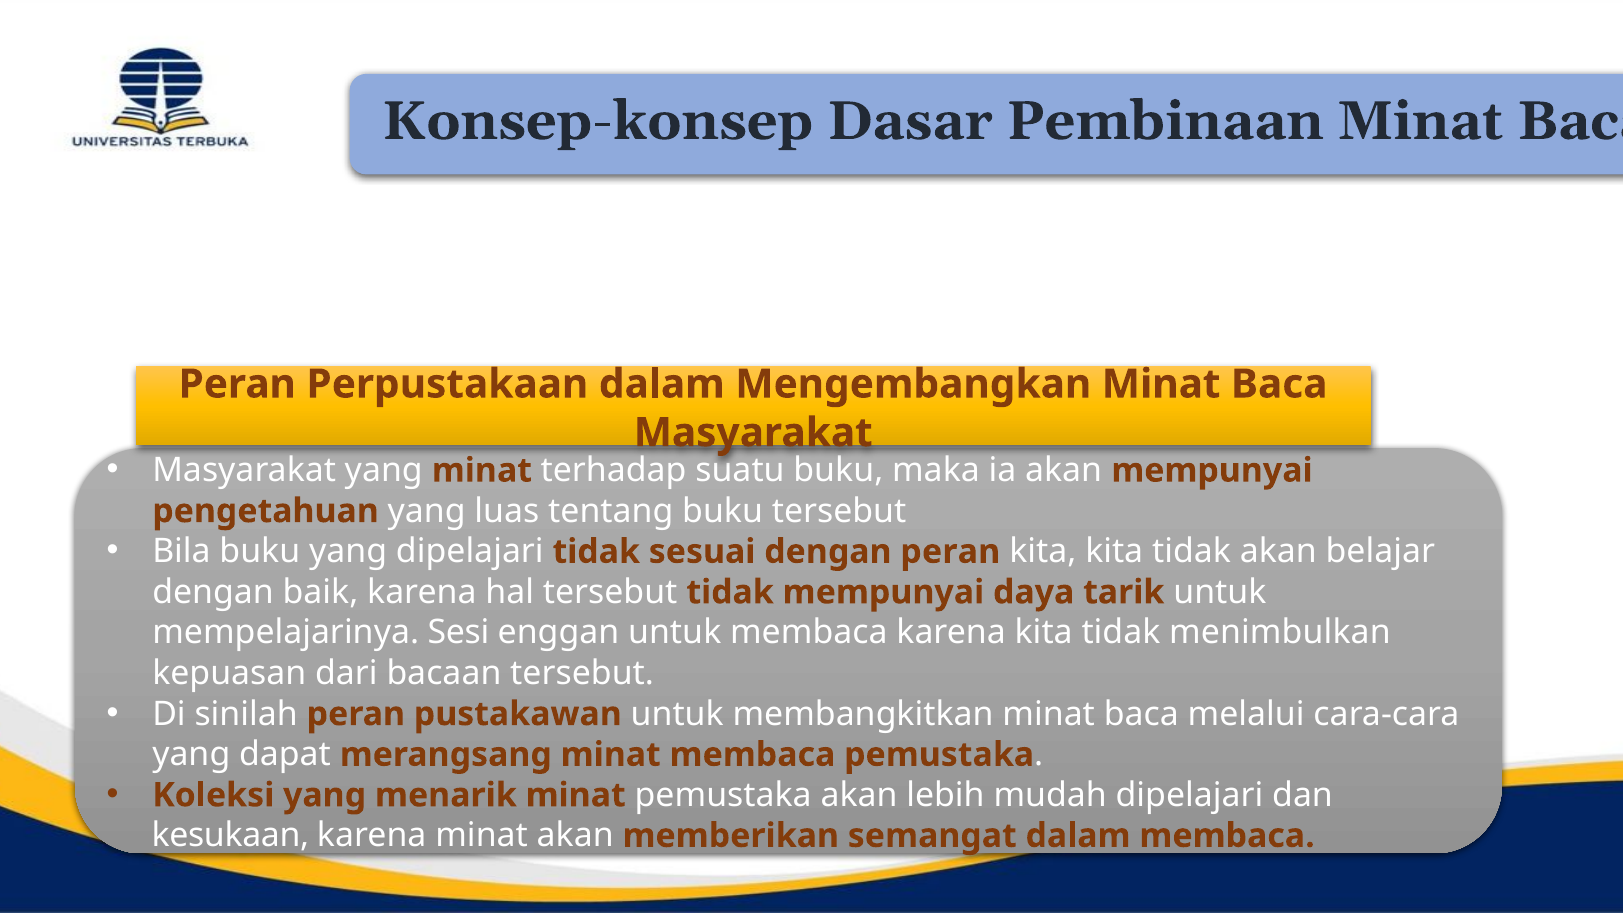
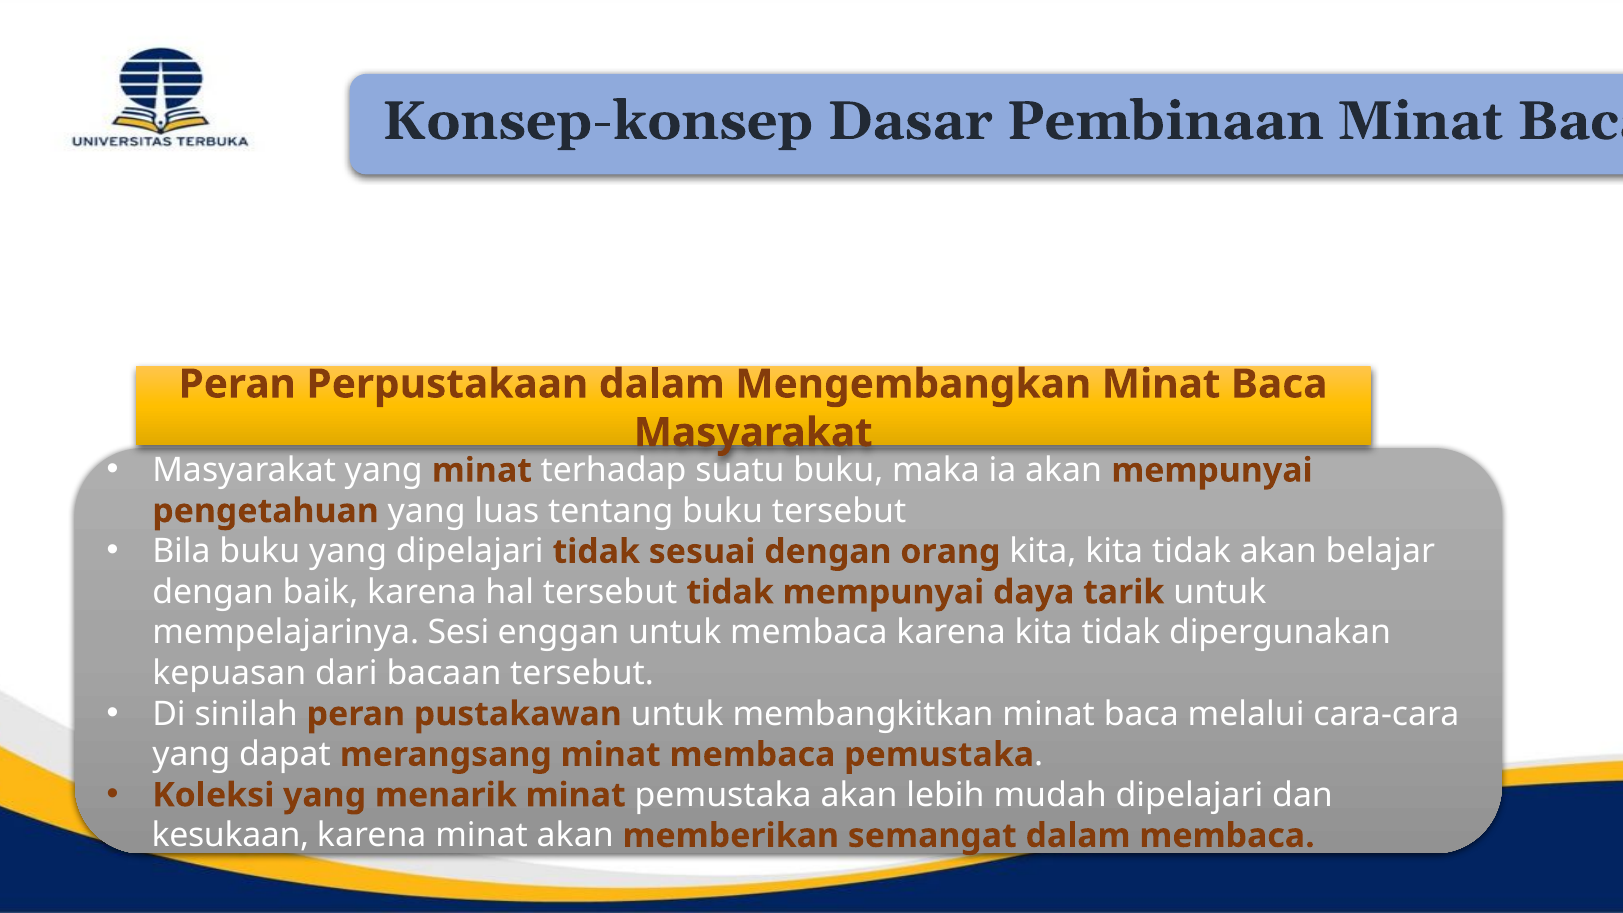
dengan peran: peran -> orang (950, 552)
menimbulkan: menimbulkan -> dipergunakan (1280, 633)
